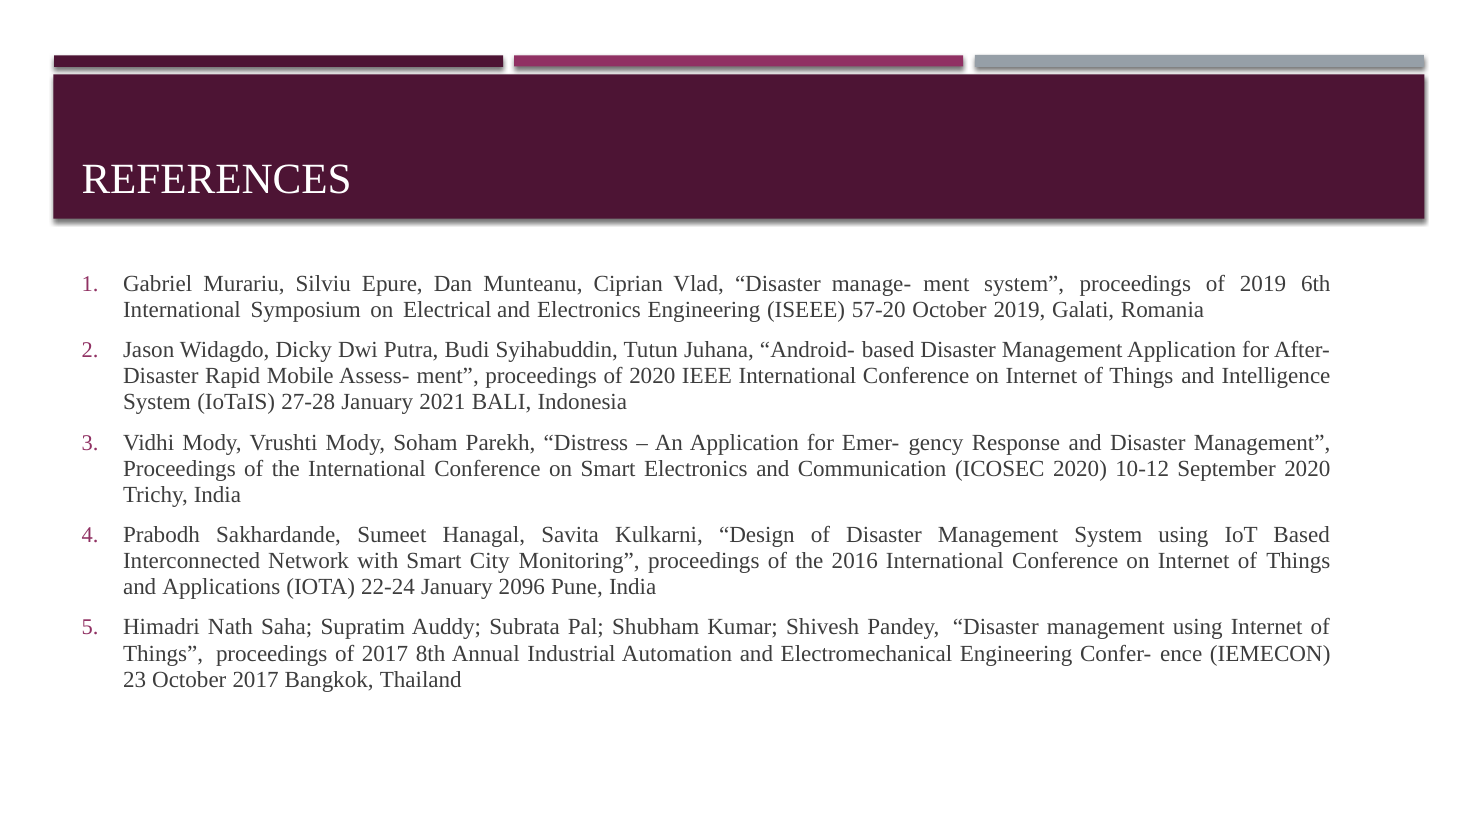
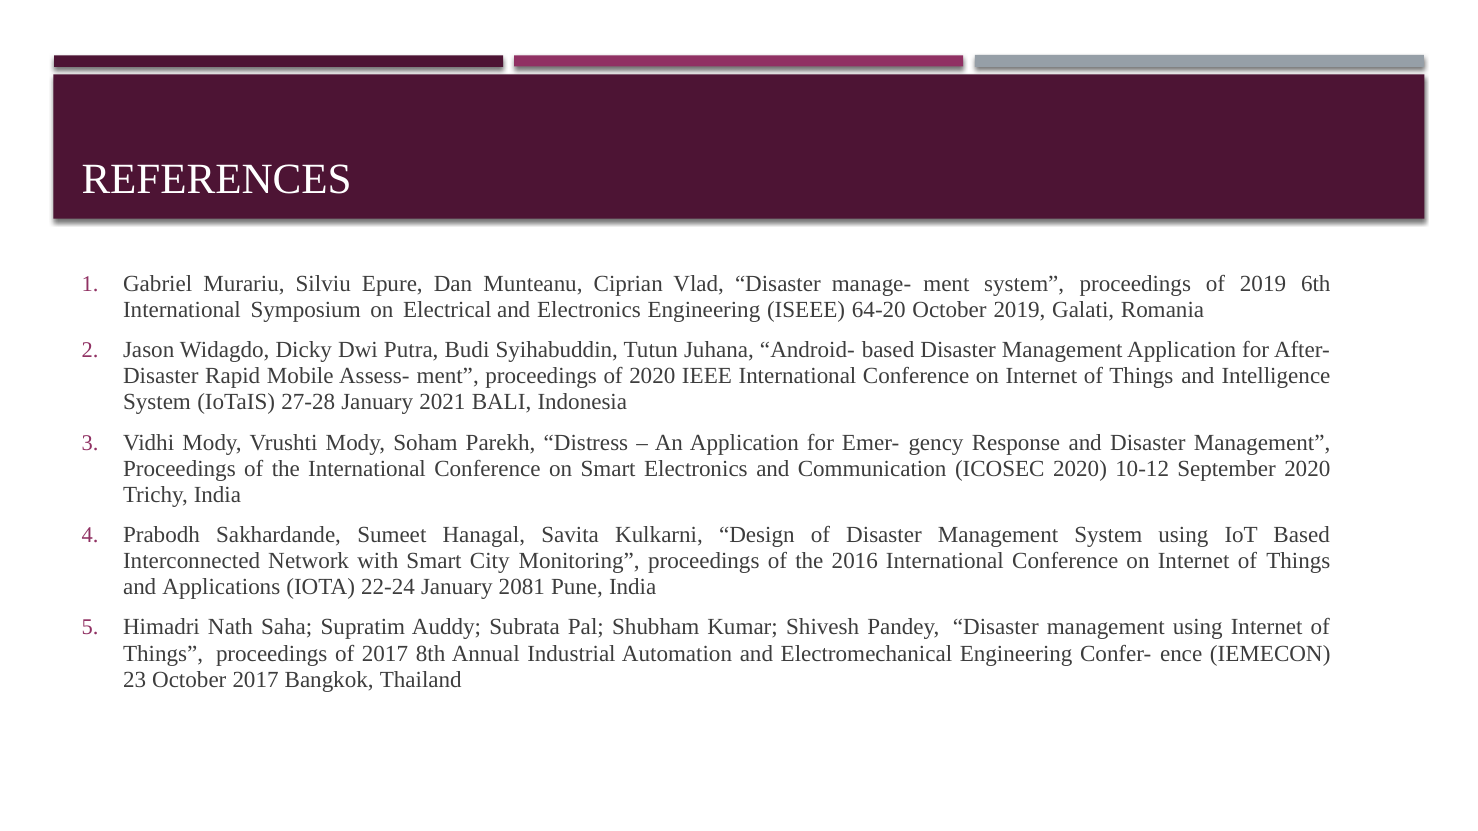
57-20: 57-20 -> 64-20 (879, 310)
2096: 2096 -> 2081 (522, 587)
